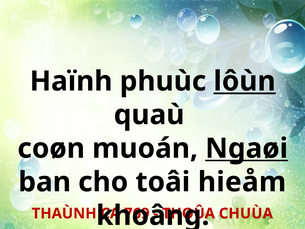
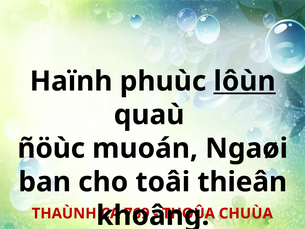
coøn: coøn -> ñöùc (51, 148)
Ngaøi underline: present -> none (247, 148)
hieåm: hieåm -> thieân (242, 182)
